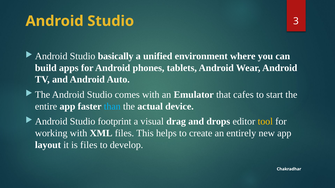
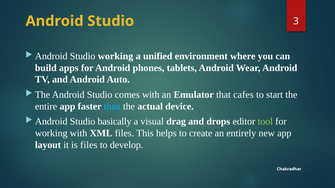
Studio basically: basically -> working (116, 56)
footprint: footprint -> basically (115, 122)
tool colour: yellow -> light green (265, 122)
